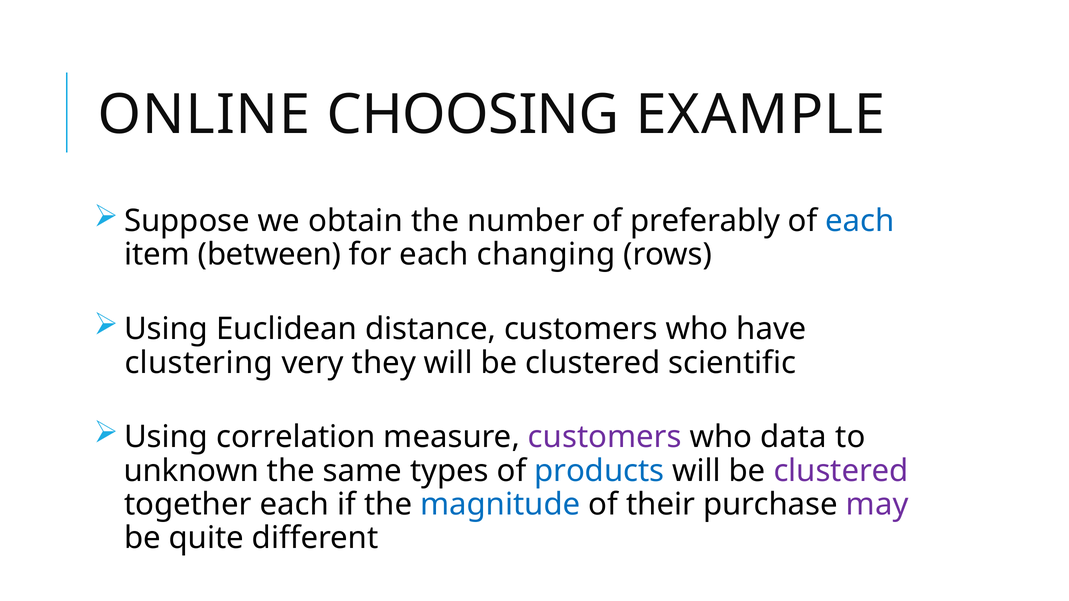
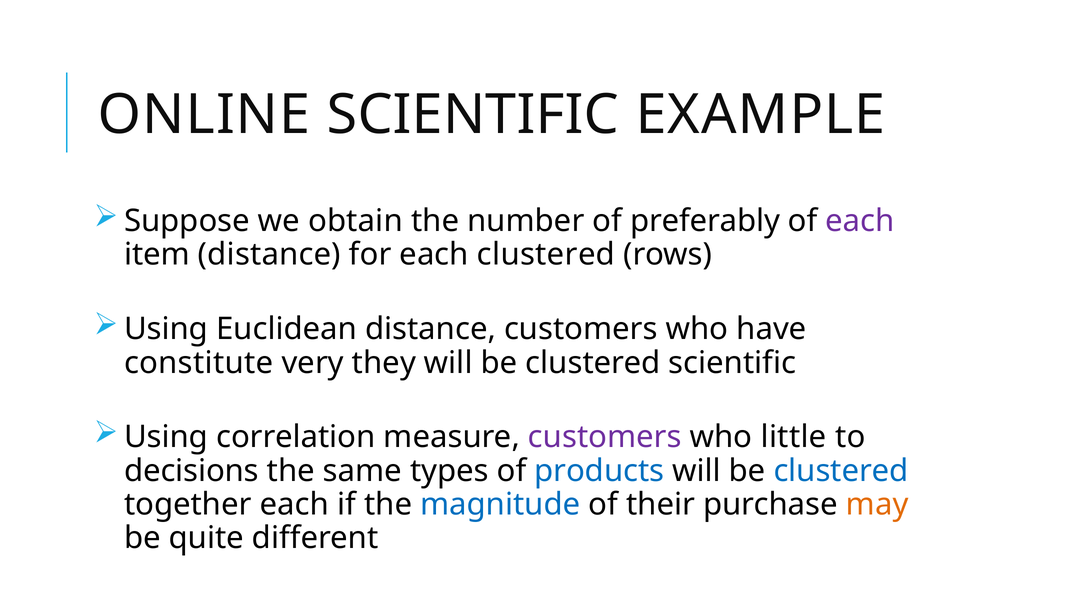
ONLINE CHOOSING: CHOOSING -> SCIENTIFIC (473, 115)
each colour: blue -> purple (860, 221)
item between: between -> distance (269, 255)
each changing: changing -> clustered (546, 255)
clustering: clustering -> constitute (199, 363)
data: data -> little (794, 437)
unknown: unknown -> decisions (191, 471)
clustered colour: purple -> blue (841, 471)
may colour: purple -> orange (877, 505)
